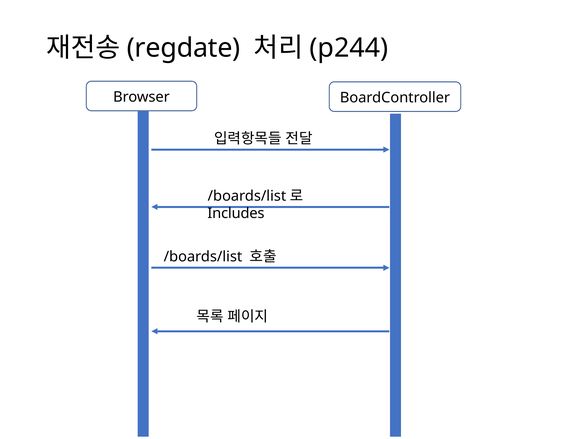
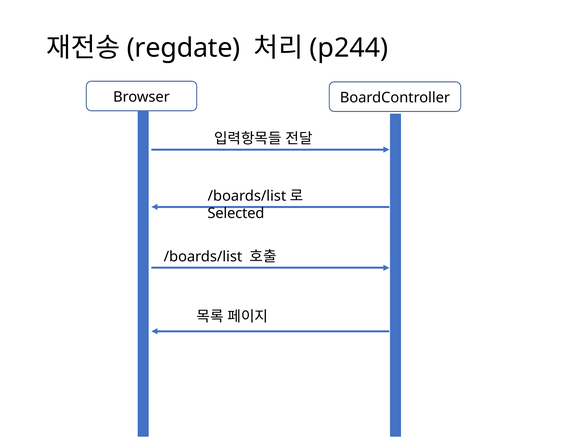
Includes: Includes -> Selected (236, 214)
